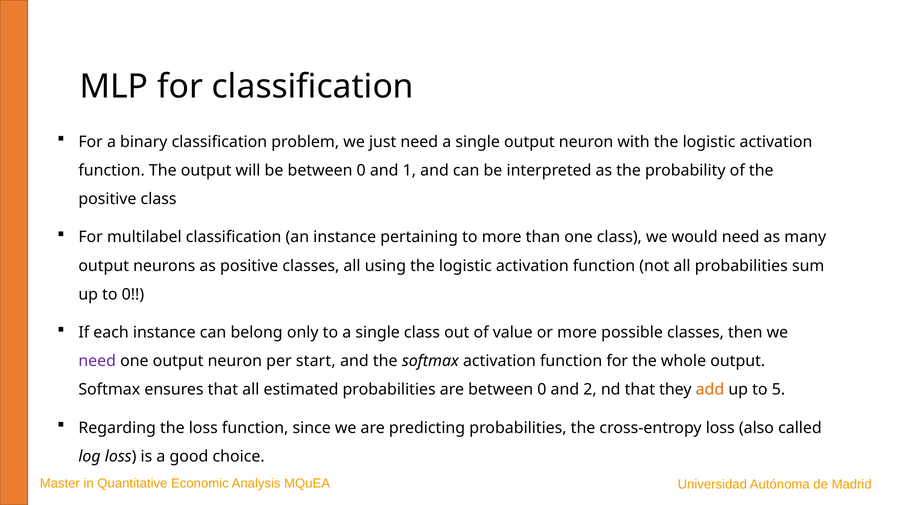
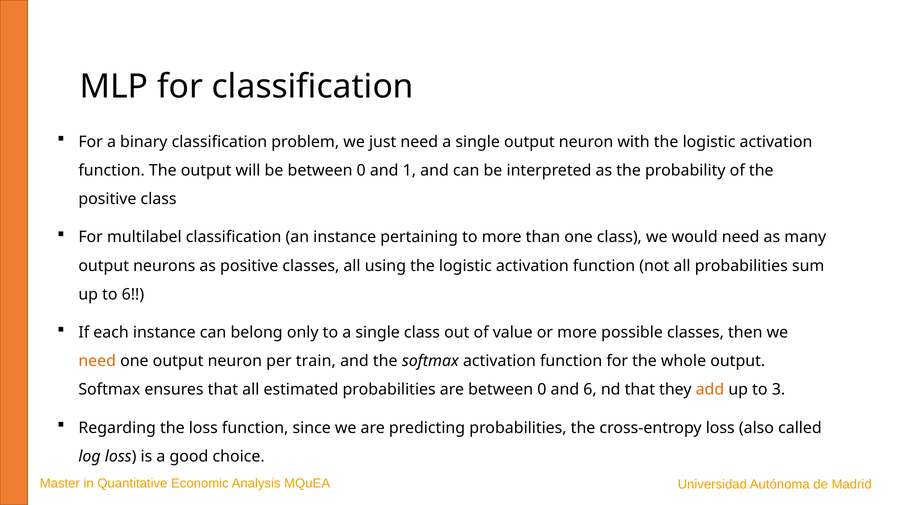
to 0: 0 -> 6 (133, 295)
need colour: purple -> orange (97, 362)
start: start -> train (316, 362)
and 2: 2 -> 6 (590, 390)
5: 5 -> 3 (778, 390)
